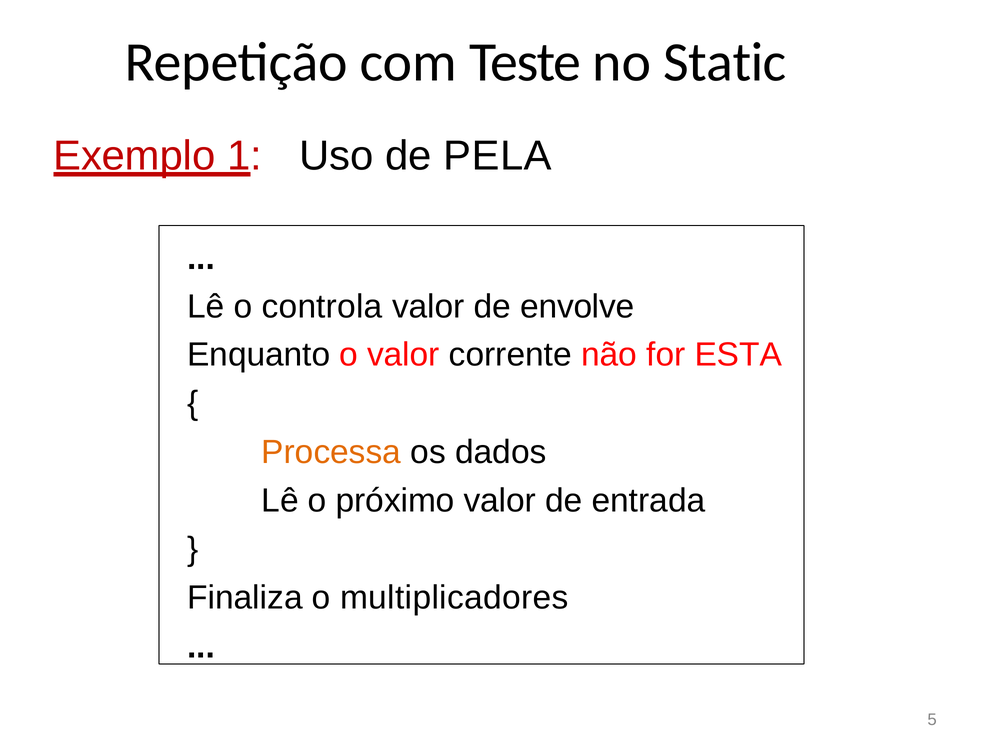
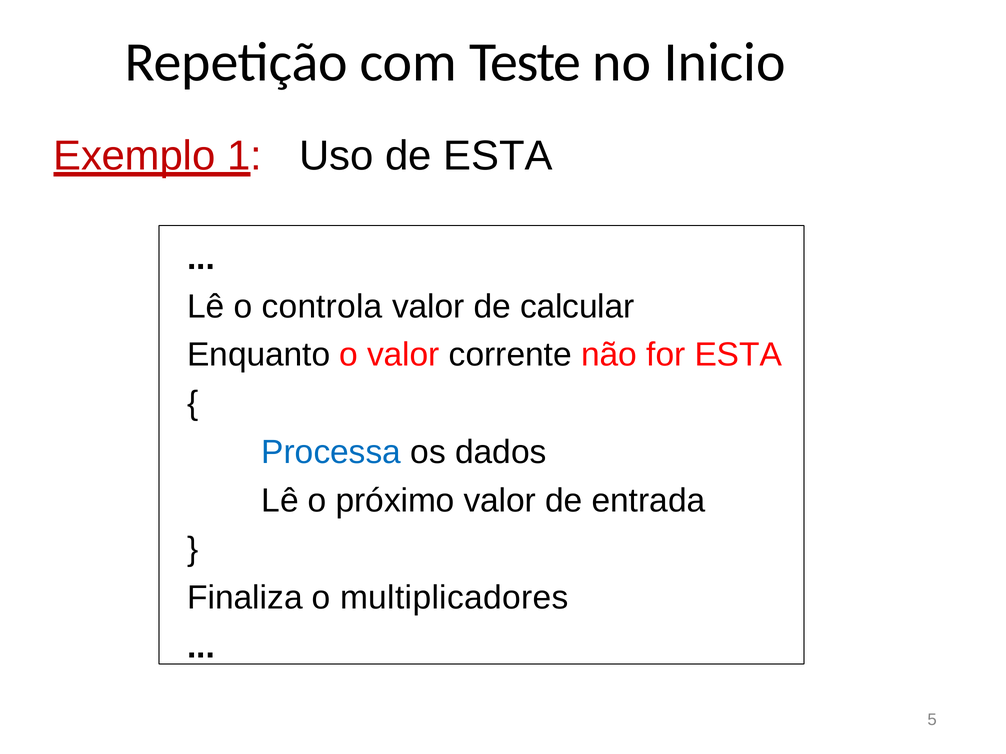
Static: Static -> Inicio (725, 62)
de PELA: PELA -> ESTA (498, 156)
envolve: envolve -> calcular (577, 307)
Processa colour: orange -> blue (331, 452)
